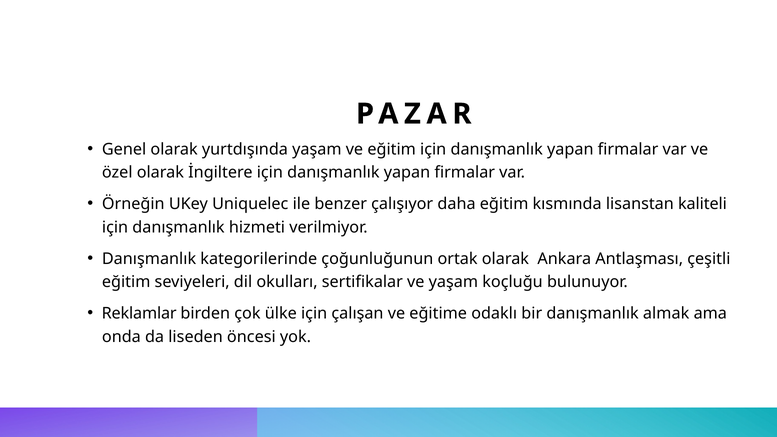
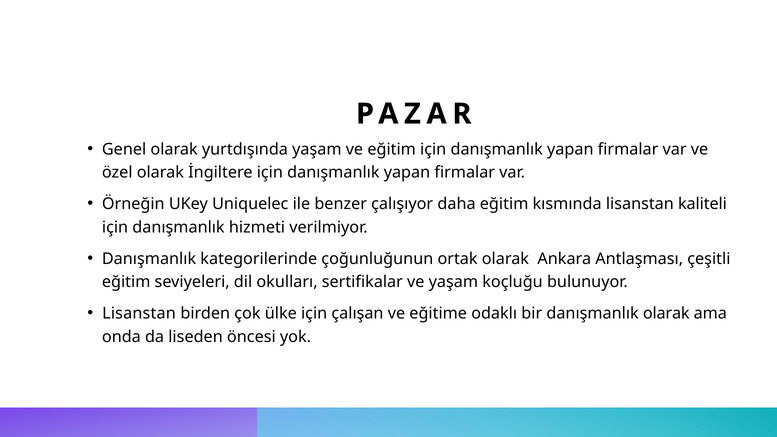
Reklamlar: Reklamlar -> Lisanstan (139, 313)
danışmanlık almak: almak -> olarak (666, 313)
